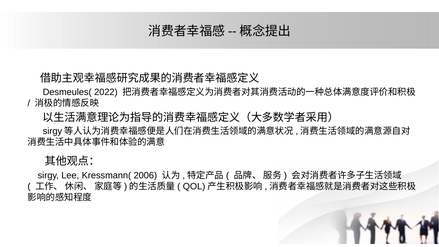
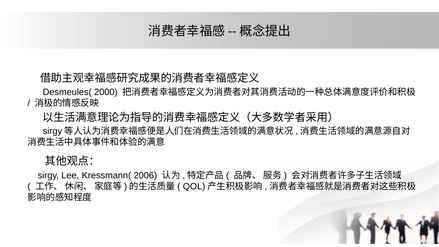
2022: 2022 -> 2000 (106, 92)
